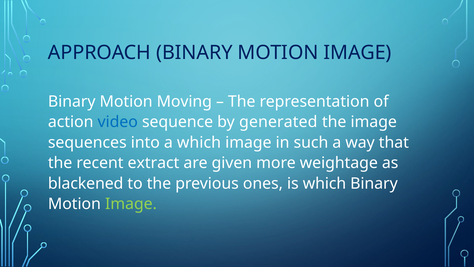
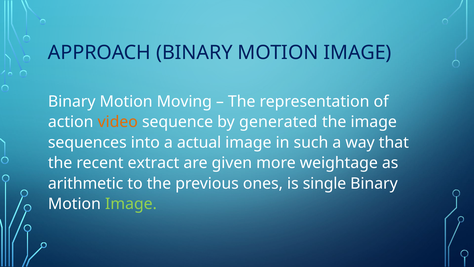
video colour: blue -> orange (118, 122)
a which: which -> actual (199, 142)
blackened: blackened -> arithmetic (86, 183)
is which: which -> single (325, 183)
